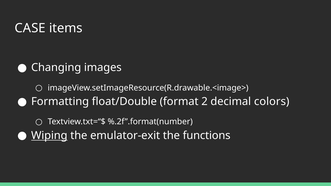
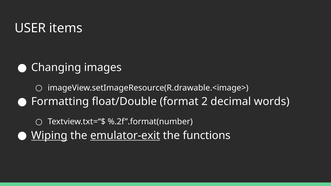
CASE: CASE -> USER (30, 28)
colors: colors -> words (272, 102)
emulator-exit underline: none -> present (125, 136)
